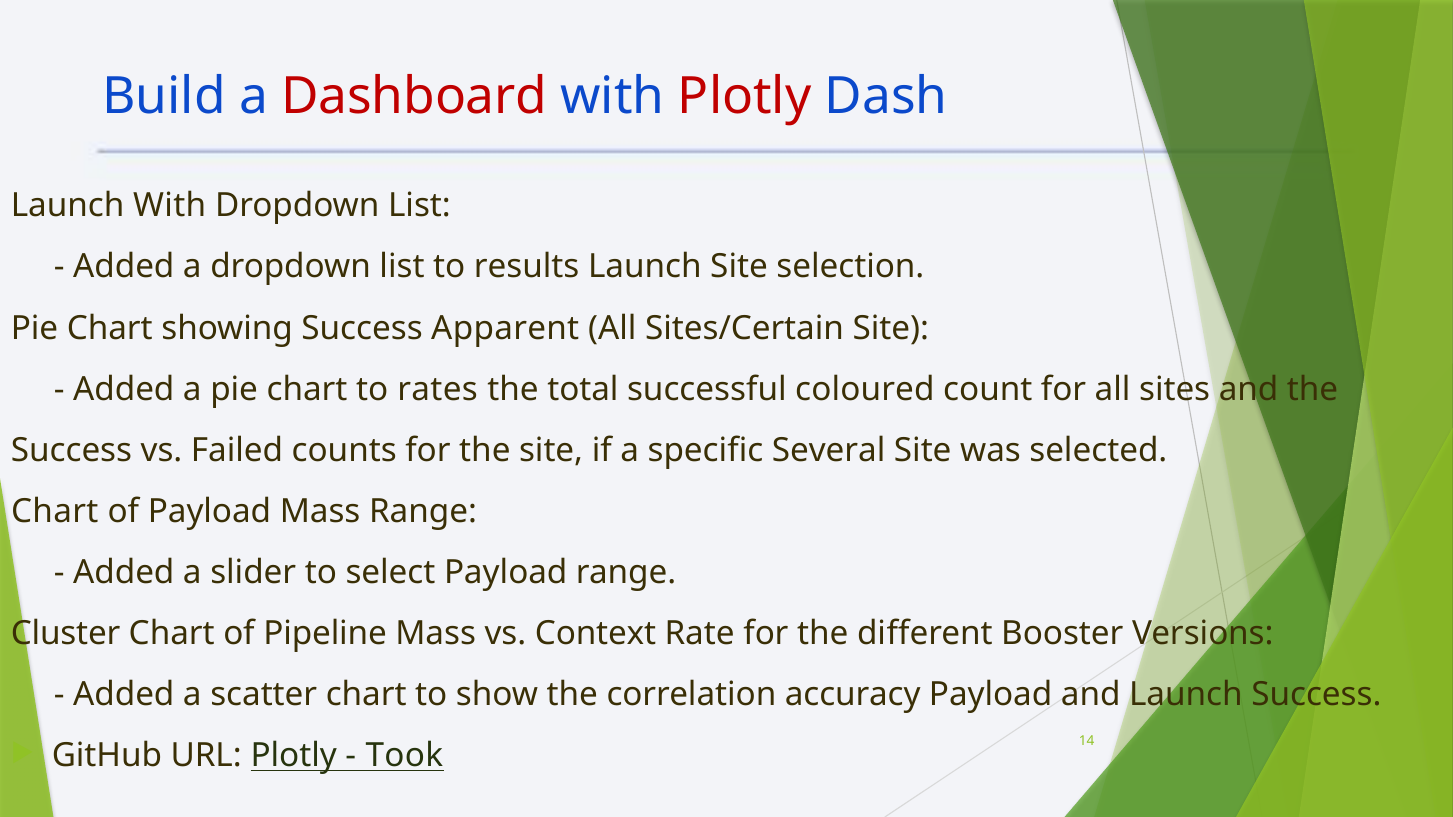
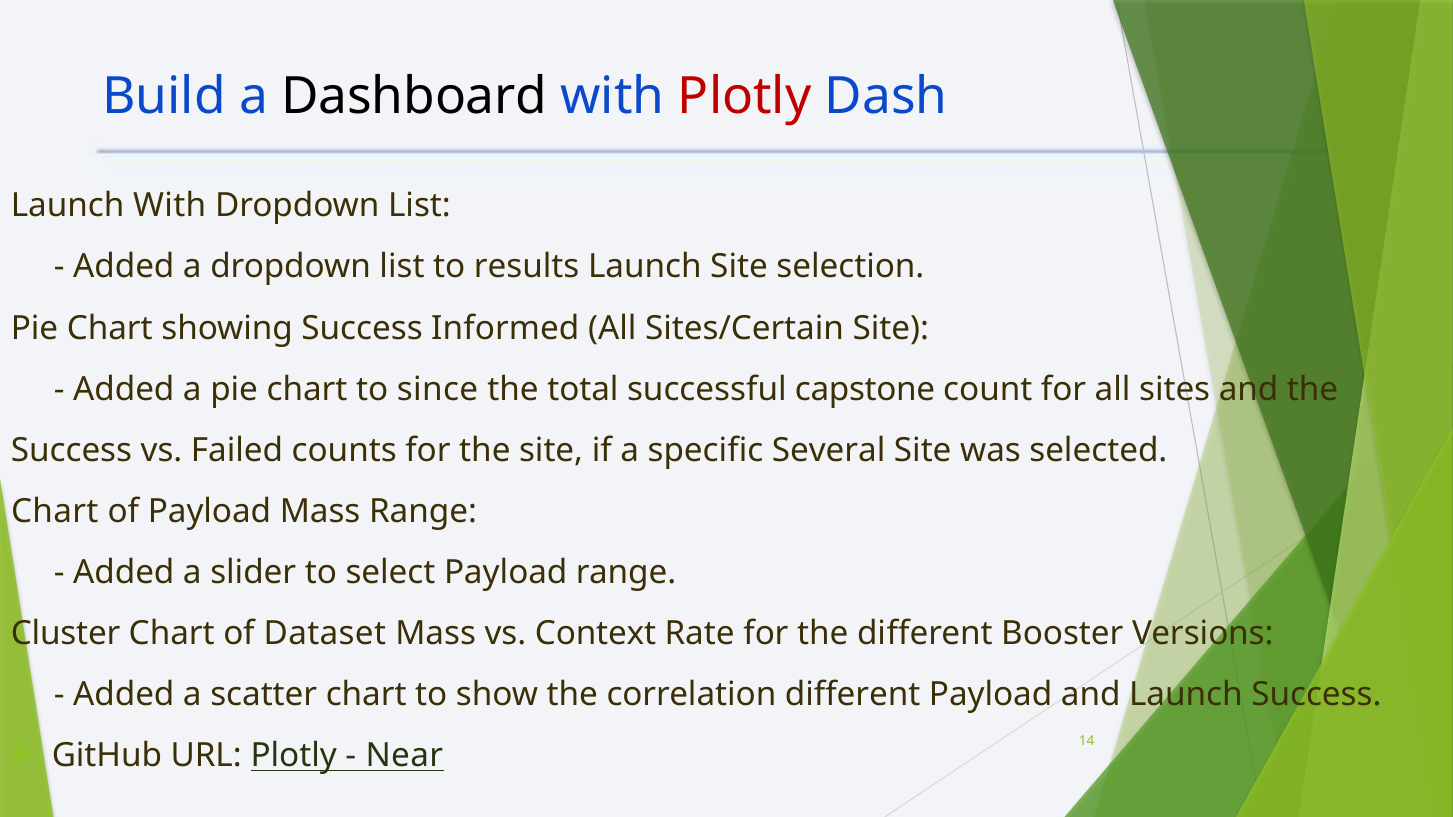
Dashboard colour: red -> black (414, 97)
Apparent: Apparent -> Informed (505, 328)
rates: rates -> since (438, 389)
coloured: coloured -> capstone (865, 389)
Pipeline: Pipeline -> Dataset (325, 634)
correlation accuracy: accuracy -> different (853, 695)
Took: Took -> Near (404, 756)
